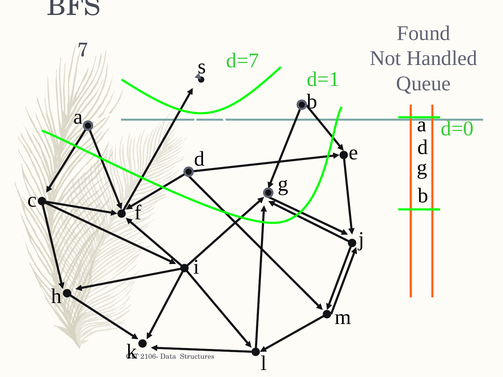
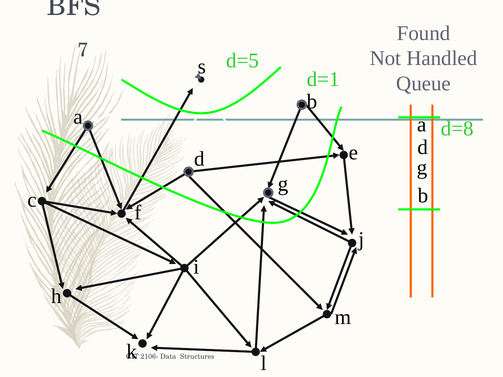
d=7: d=7 -> d=5 (243, 61)
d=0: d=0 -> d=8 (457, 129)
